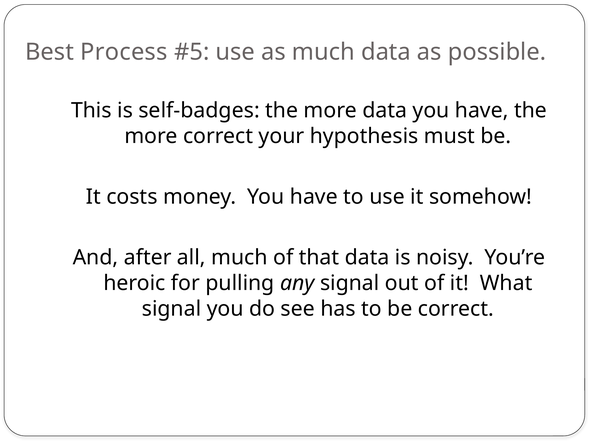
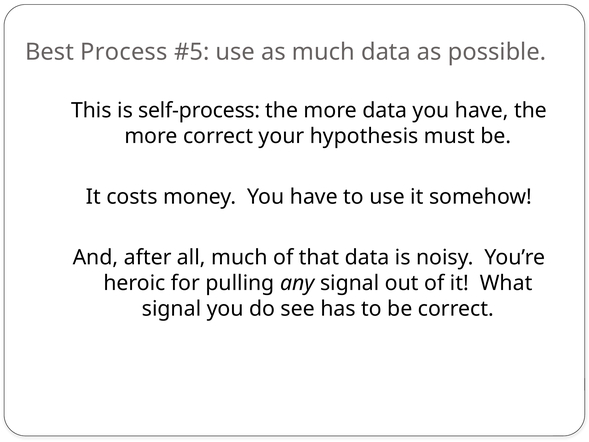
self-badges: self-badges -> self-process (199, 110)
